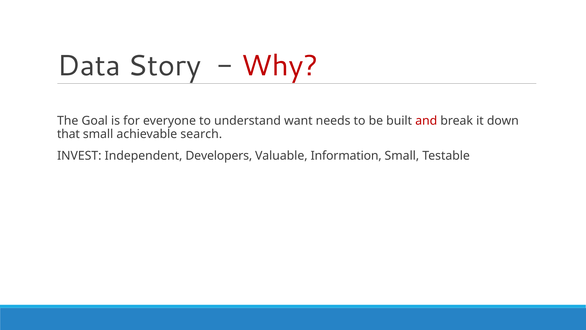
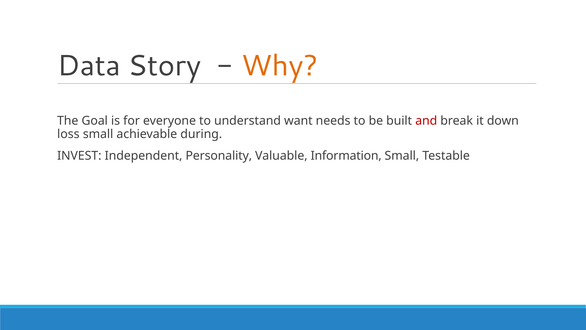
Why colour: red -> orange (280, 66)
that: that -> loss (68, 134)
search: search -> during (201, 134)
Developers: Developers -> Personality (219, 156)
